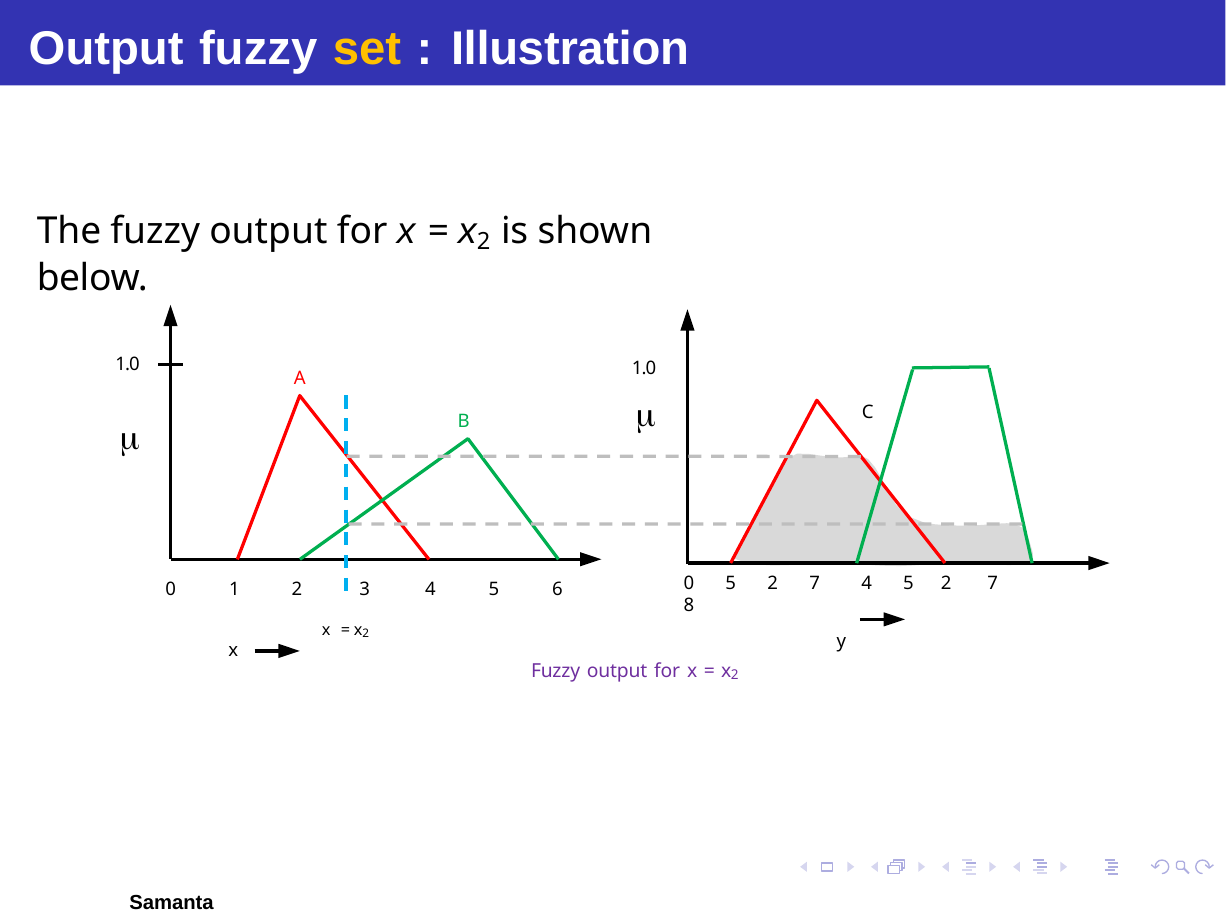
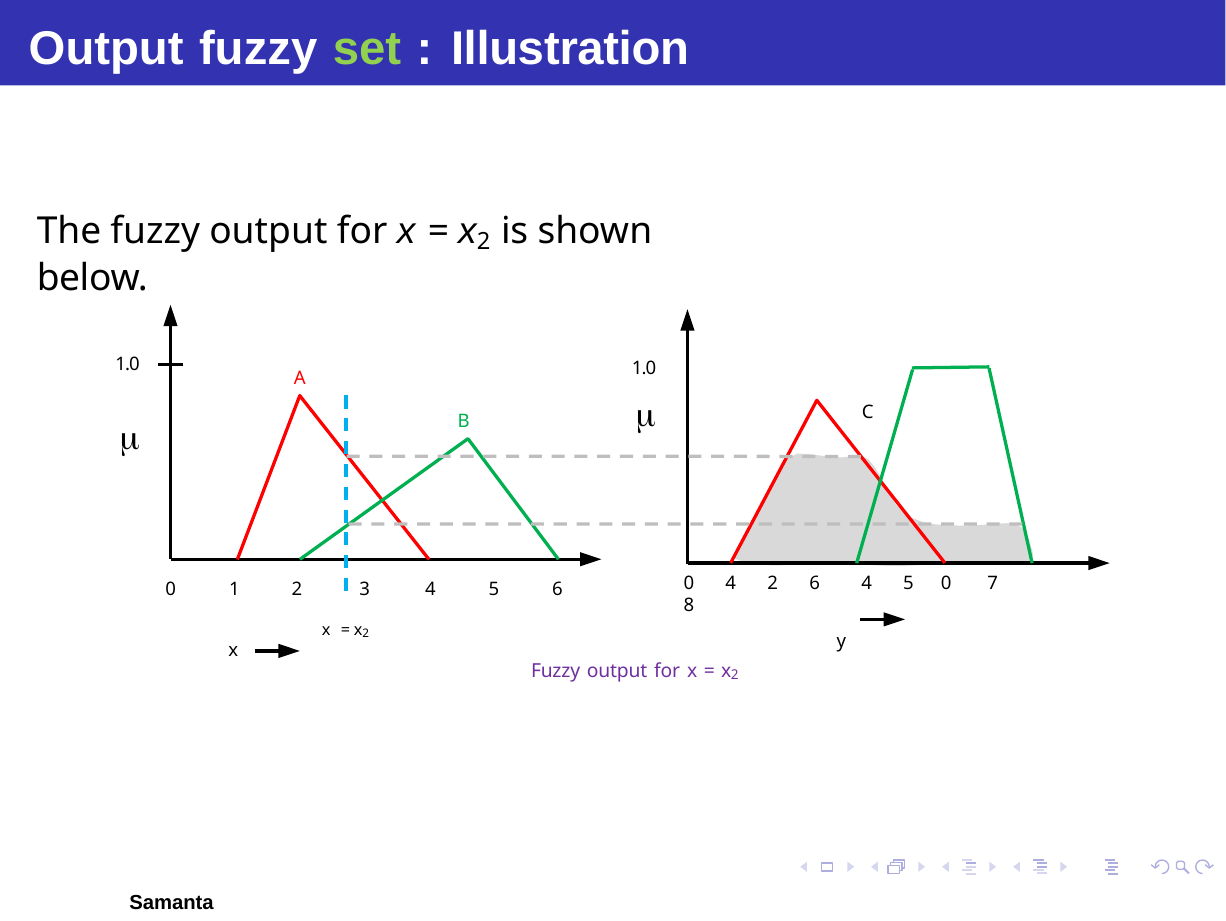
set colour: yellow -> light green (367, 48)
0 5: 5 -> 4 (731, 582)
7: 7 -> 6 (815, 582)
4 5 2: 2 -> 0 (946, 582)
